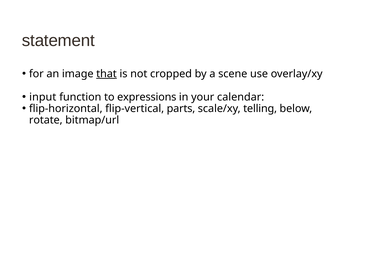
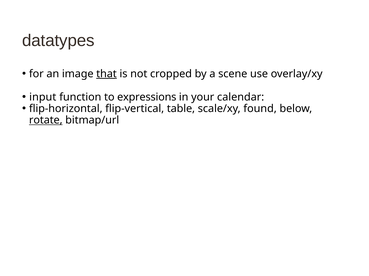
statement: statement -> datatypes (58, 41)
parts: parts -> table (181, 109)
telling: telling -> found (260, 109)
rotate underline: none -> present (46, 120)
